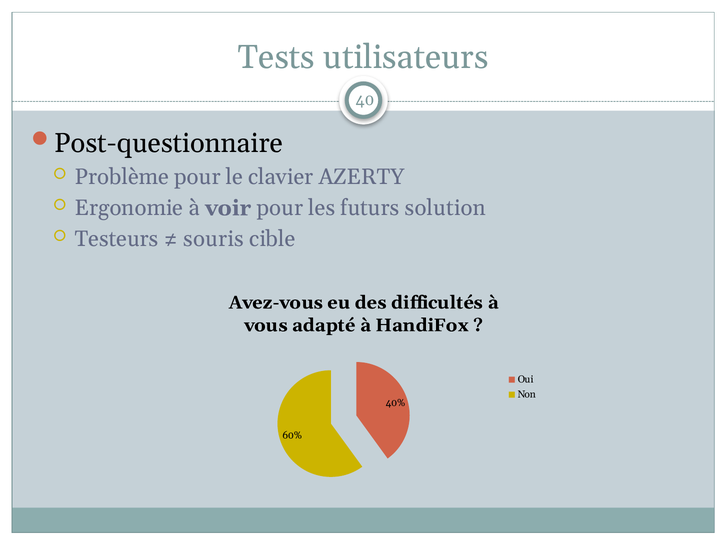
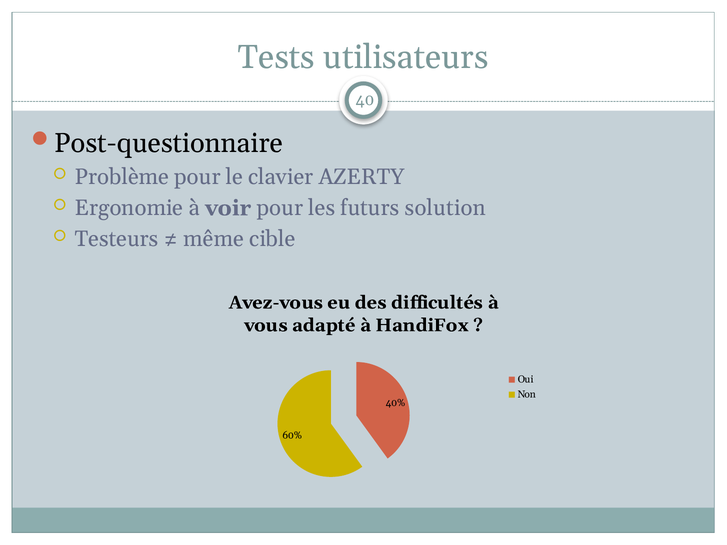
souris: souris -> même (214, 239)
